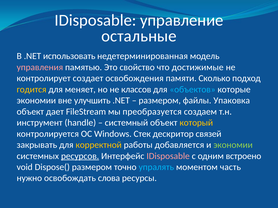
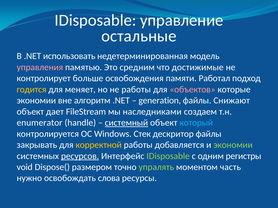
свойство: свойство -> средним (137, 67)
создает: создает -> больше (88, 78)
Сколько: Сколько -> Работал (214, 78)
не классов: классов -> работы (136, 90)
объектов colour: light blue -> pink (193, 90)
улучшить: улучшить -> алгоритм (92, 101)
размером: размером -> generation (160, 101)
Упаковка: Упаковка -> Снижают (232, 101)
преобразуется: преобразуется -> наследниками (152, 112)
инструмент: инструмент -> enumerator (40, 123)
системный underline: none -> present (126, 123)
который colour: yellow -> light blue (196, 123)
дескритор связей: связей -> файлы (209, 134)
IDisposable colour: pink -> light green (168, 156)
встроено: встроено -> регистры (244, 156)
упралять colour: light blue -> light green (156, 167)
